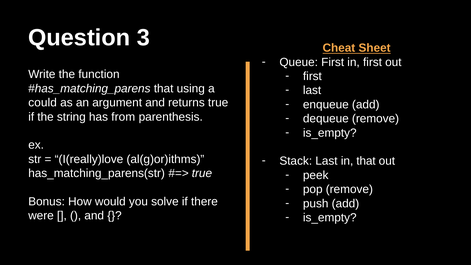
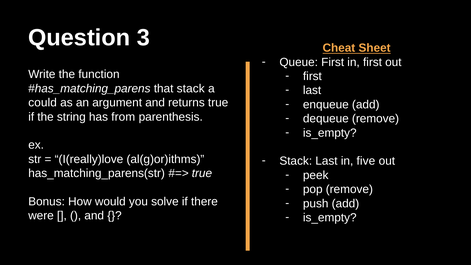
that using: using -> stack (191, 89)
in that: that -> five (366, 161)
